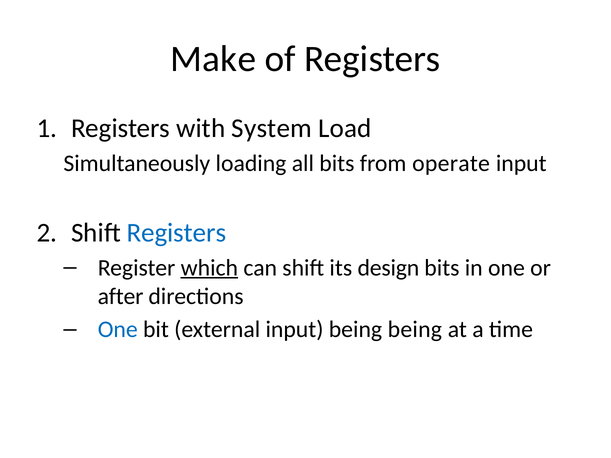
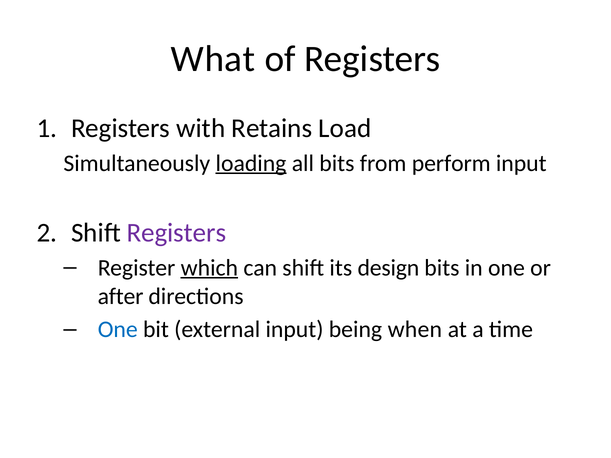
Make: Make -> What (213, 59)
System: System -> Retains (272, 128)
loading underline: none -> present (251, 163)
operate: operate -> perform (451, 163)
Registers colour: blue -> purple (176, 233)
being being: being -> when (415, 330)
